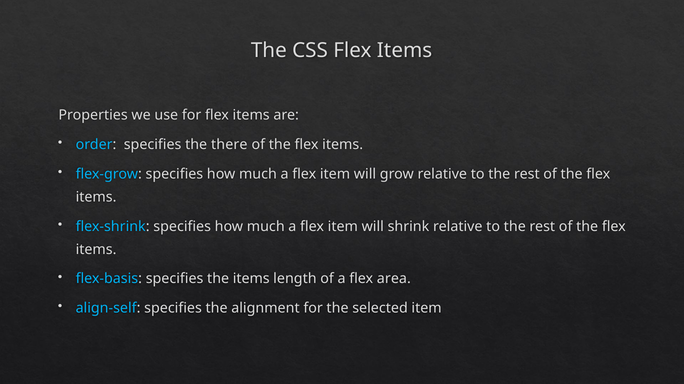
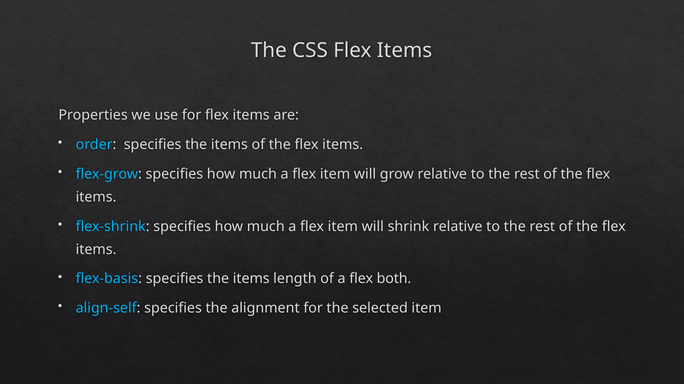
order specifies the there: there -> items (229, 145)
area: area -> both (394, 279)
